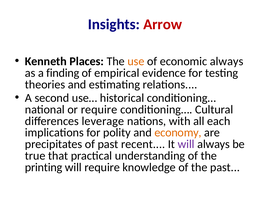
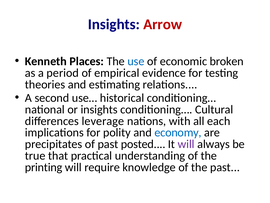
use colour: orange -> blue (136, 61)
economic always: always -> broken (227, 61)
finding: finding -> period (63, 73)
or require: require -> insights (99, 109)
economy colour: orange -> blue (178, 132)
recent: recent -> posted (143, 144)
